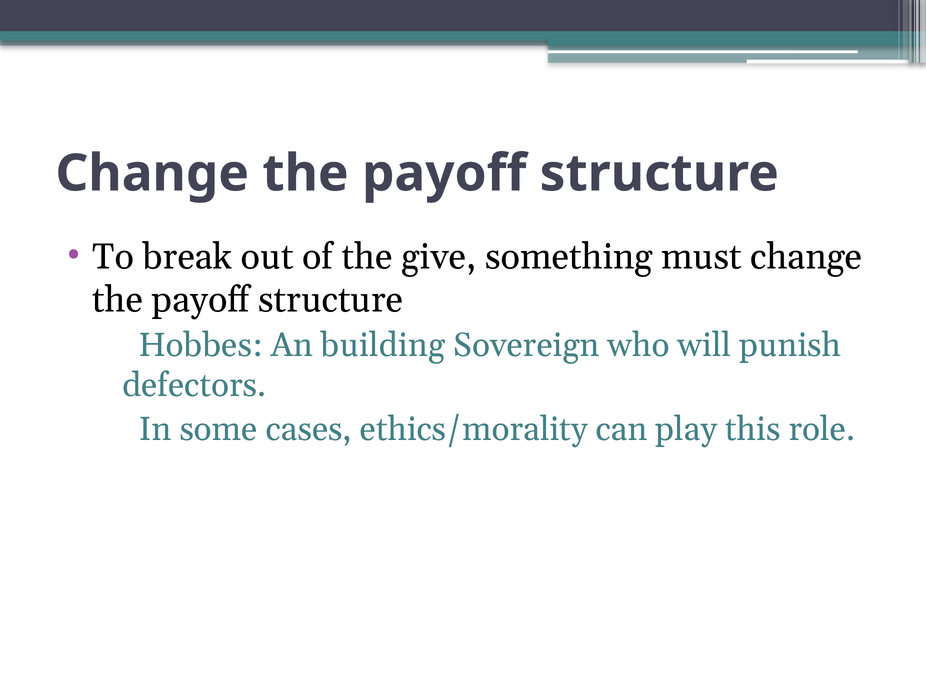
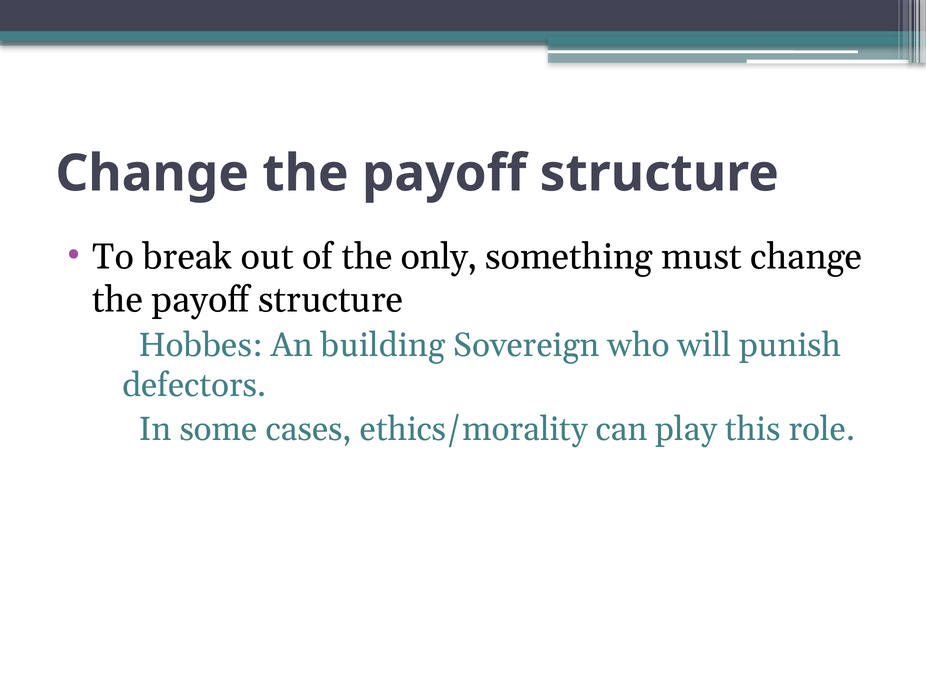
give: give -> only (439, 256)
